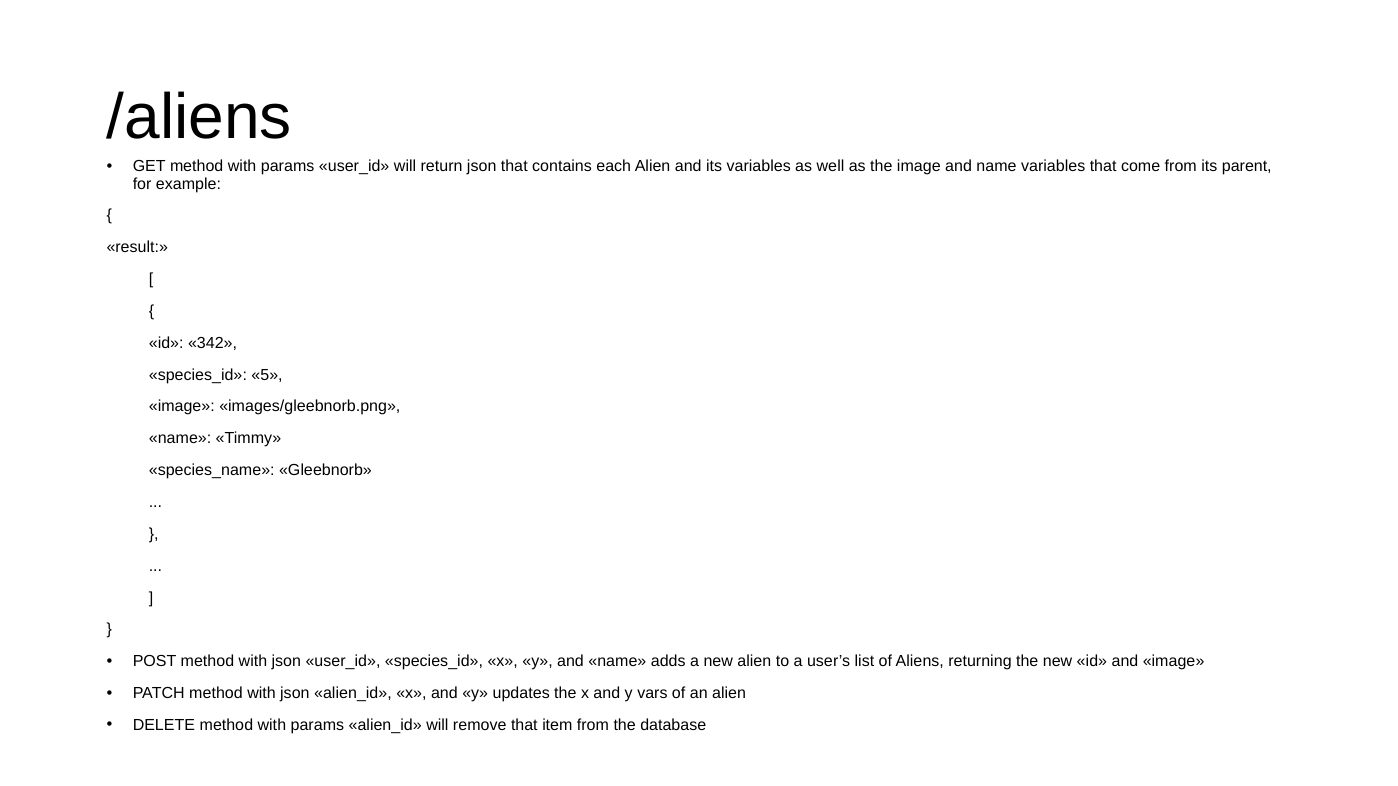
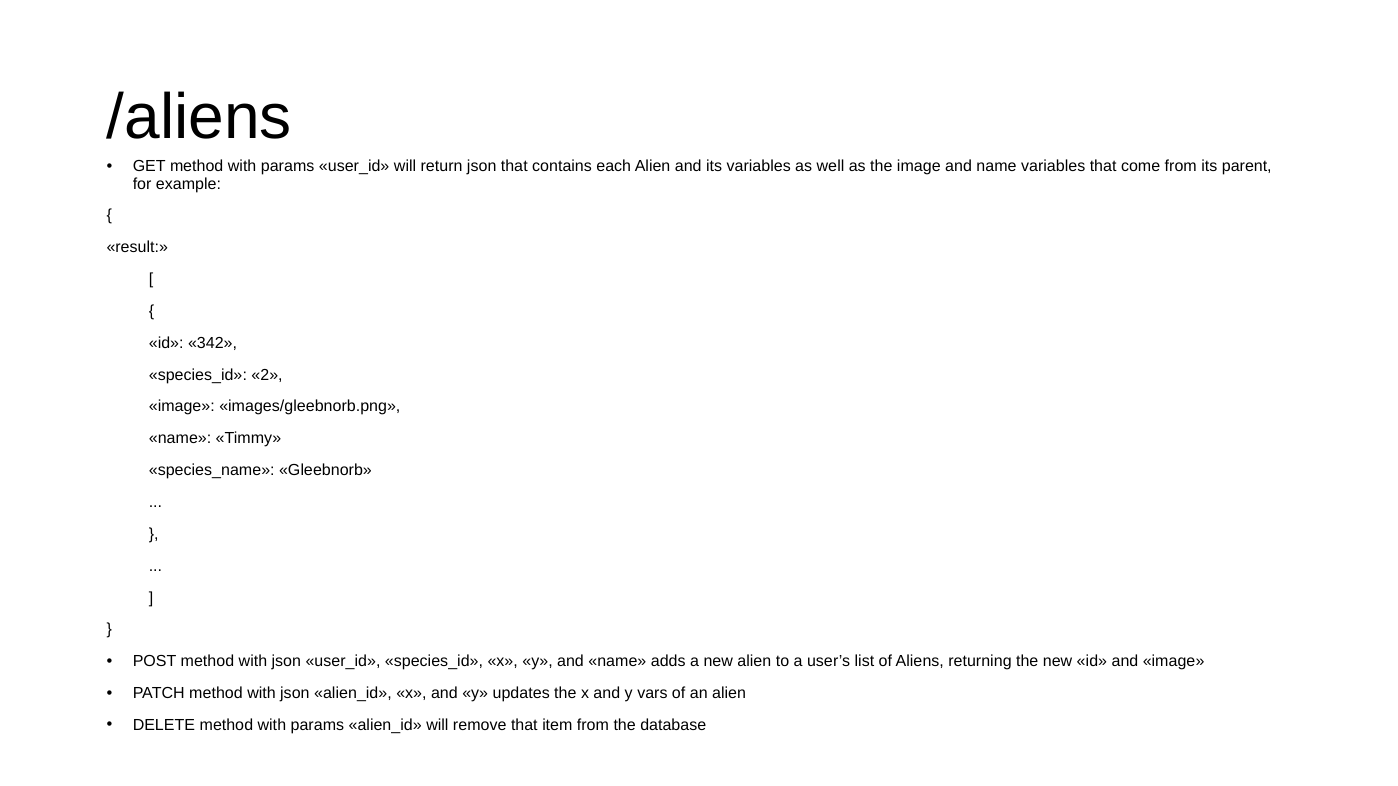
5: 5 -> 2 (267, 375)
